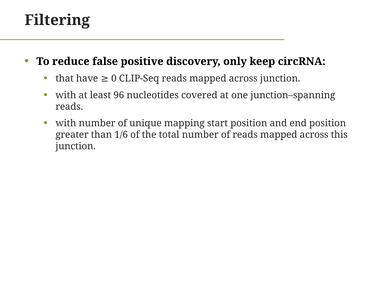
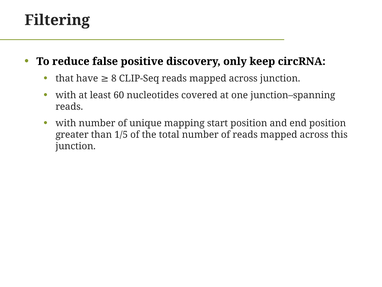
0: 0 -> 8 (114, 78)
96: 96 -> 60 (119, 95)
1/6: 1/6 -> 1/5 (121, 134)
